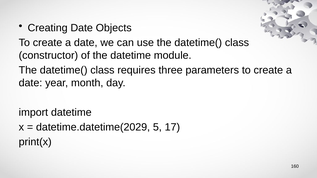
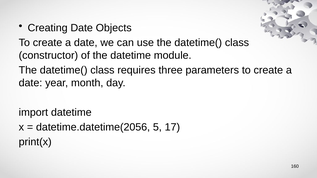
datetime.datetime(2029: datetime.datetime(2029 -> datetime.datetime(2056 (93, 127)
